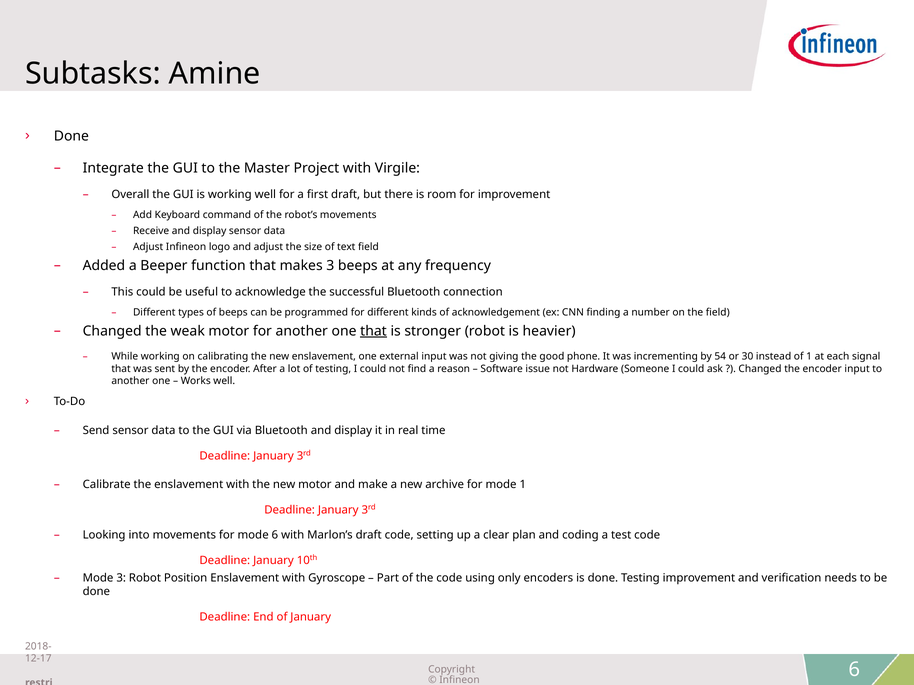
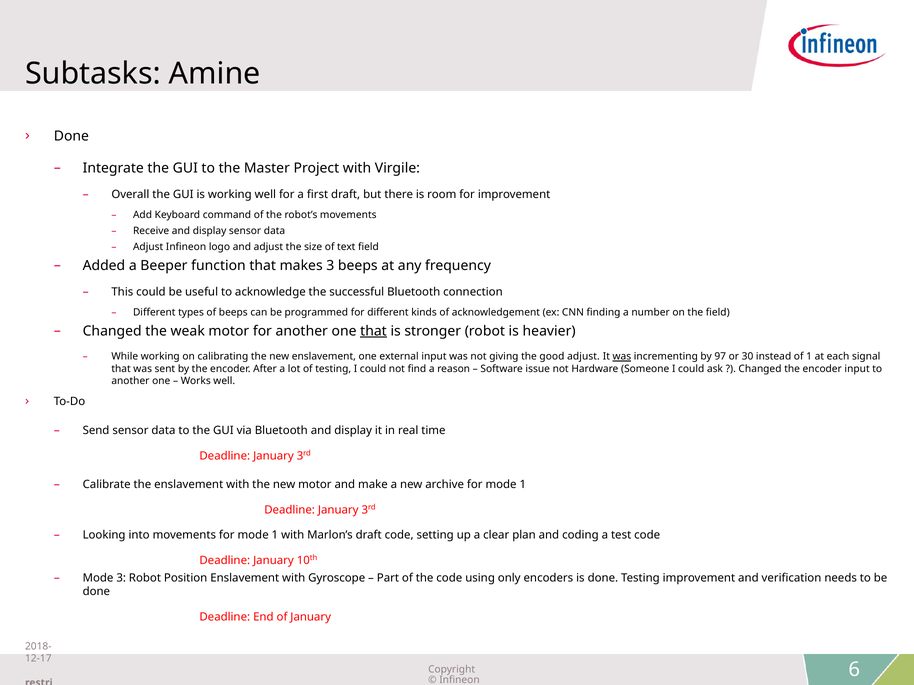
good phone: phone -> adjust (584, 357)
was underline: none -> present (622, 357)
54: 54 -> 97 (720, 357)
movements for mode 6: 6 -> 1 (275, 535)
